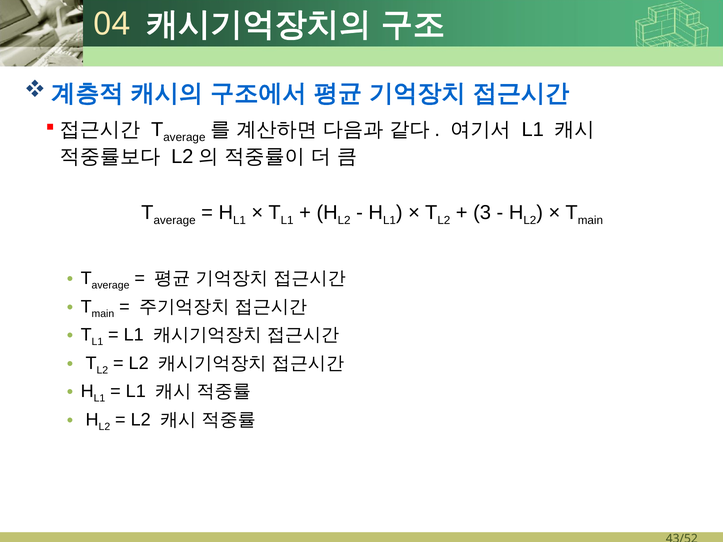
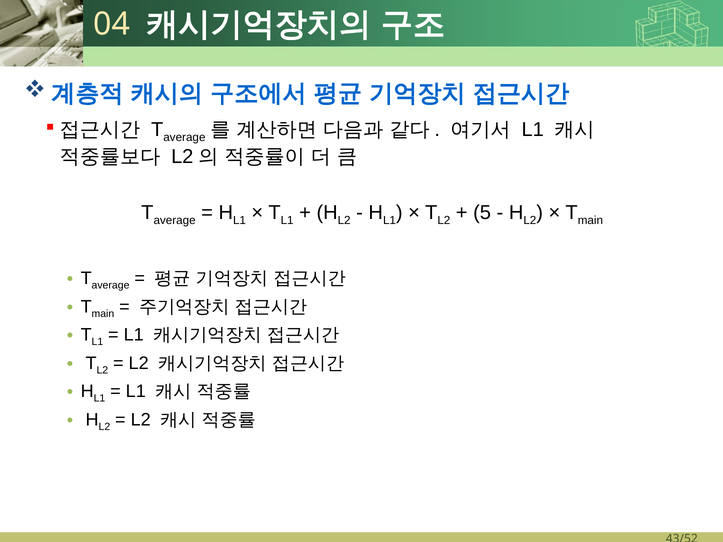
3: 3 -> 5 (482, 213)
